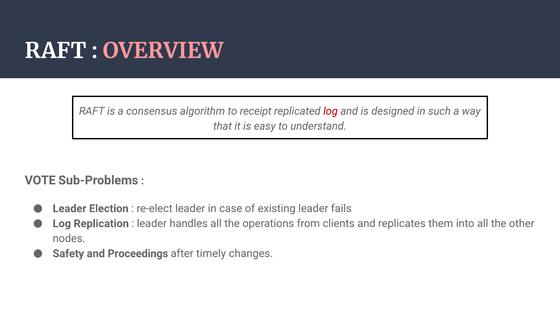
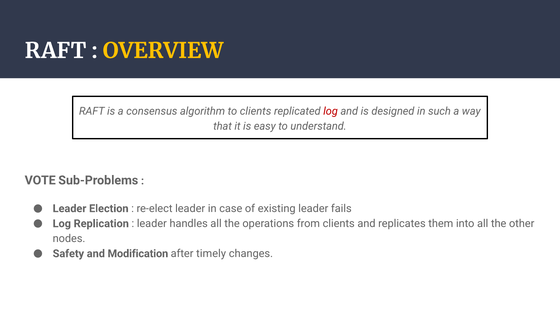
OVERVIEW colour: pink -> yellow (163, 51)
to receipt: receipt -> clients (256, 111)
Proceedings: Proceedings -> Modification (138, 254)
